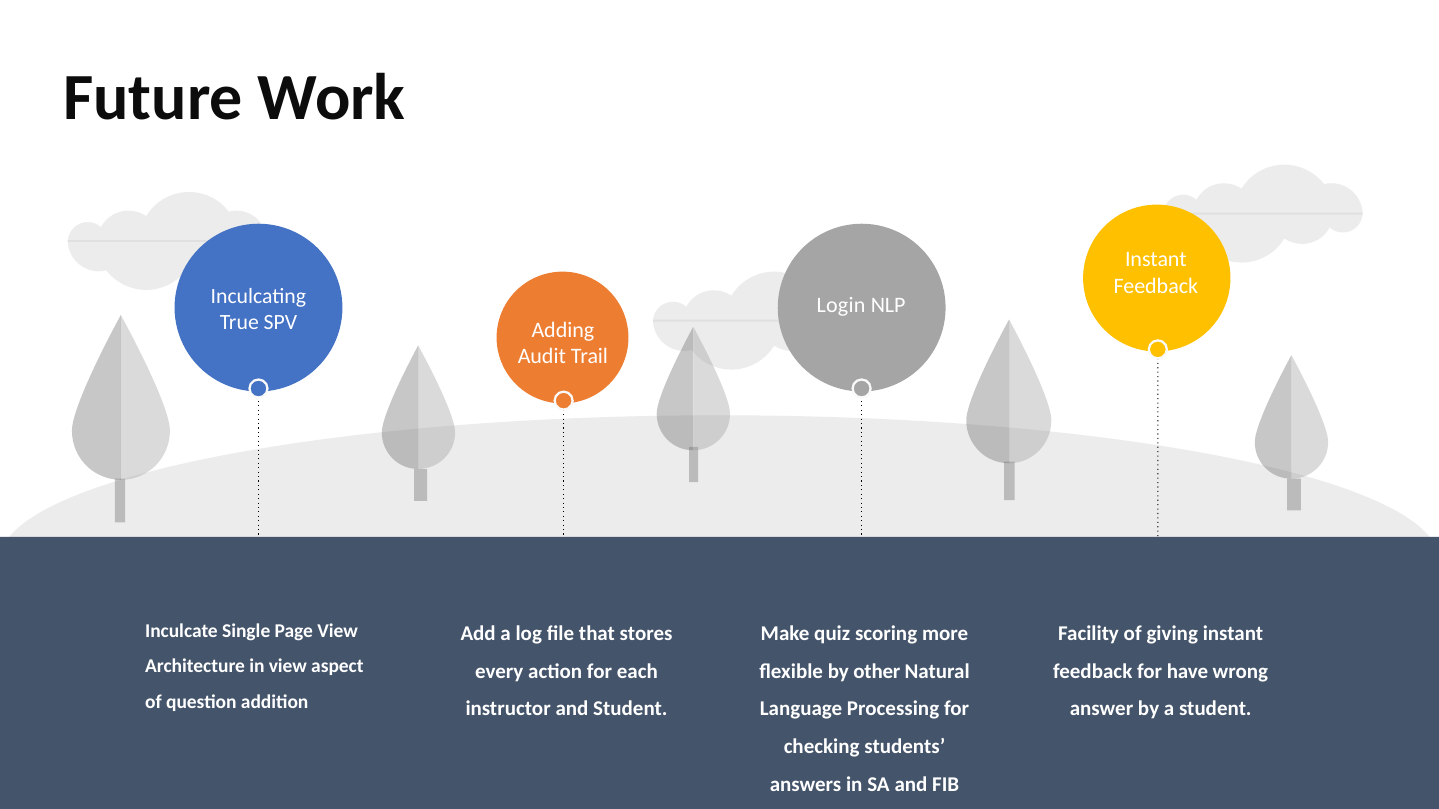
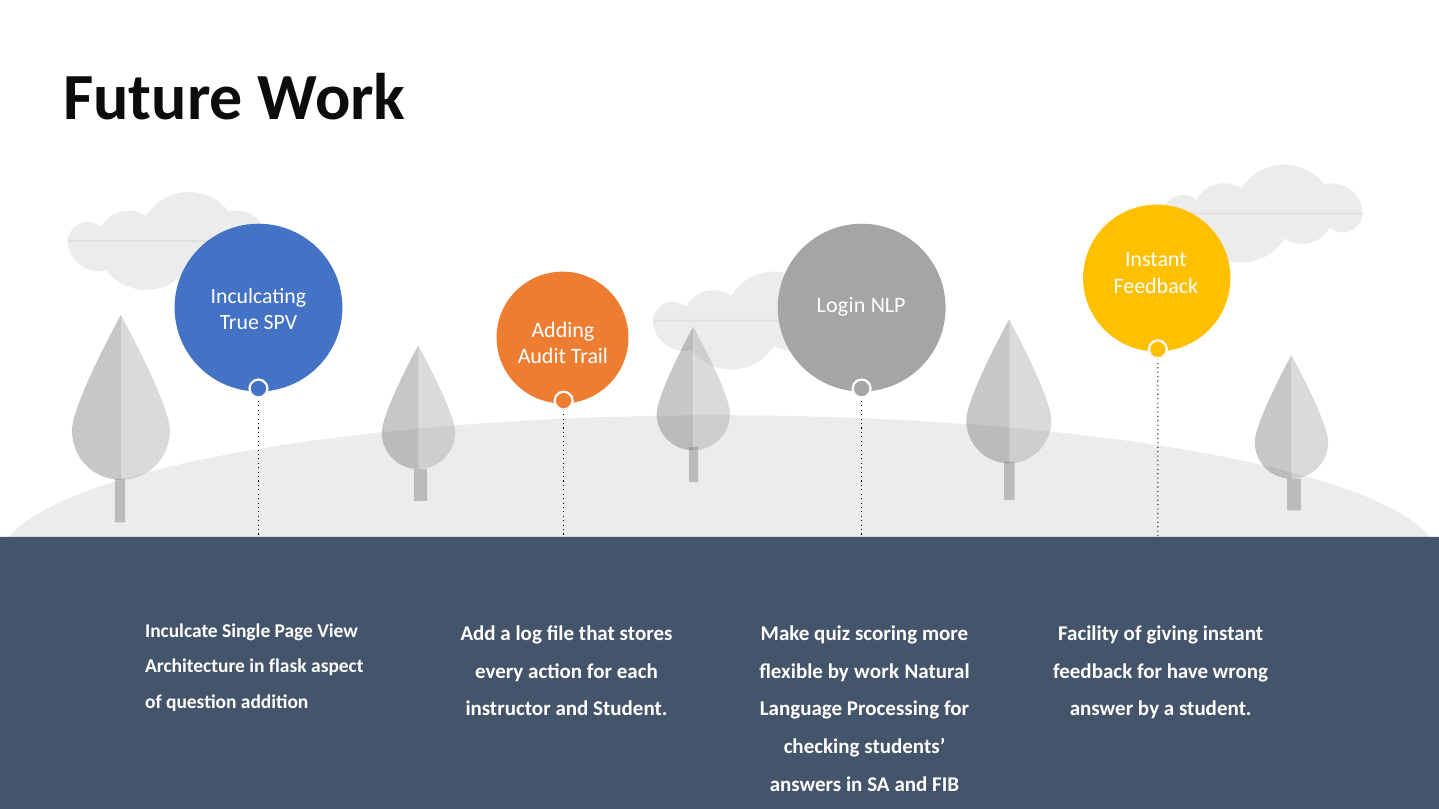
in view: view -> flask (288, 667)
by other: other -> work (877, 671)
